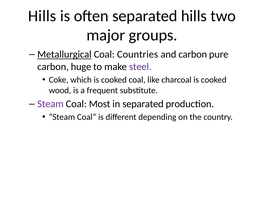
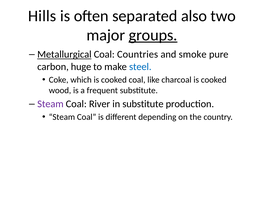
separated hills: hills -> also (194, 16)
groups underline: none -> present (153, 35)
and carbon: carbon -> smoke (193, 54)
steel colour: purple -> blue (140, 67)
Most: Most -> River (100, 104)
in separated: separated -> substitute (143, 104)
